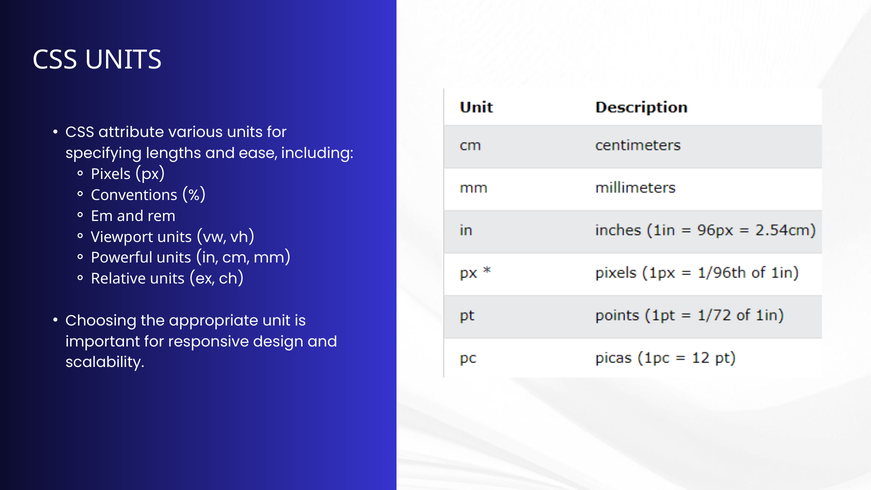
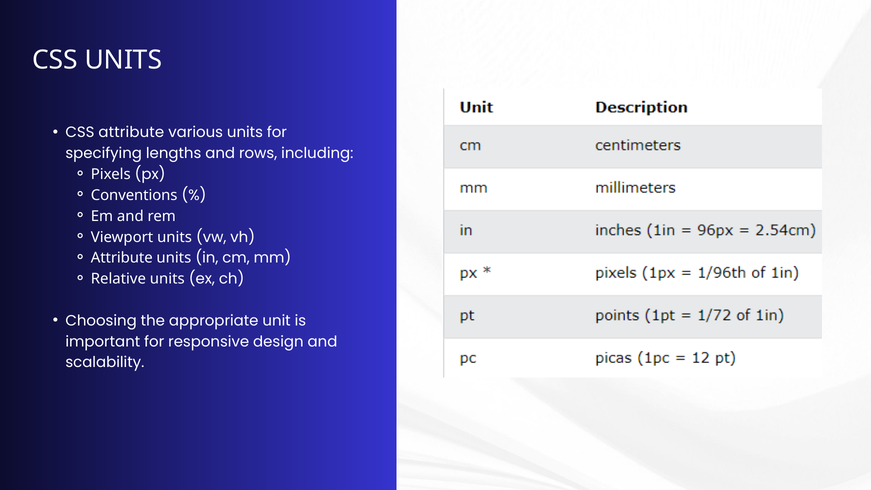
ease: ease -> rows (258, 153)
Powerful: Powerful -> Attribute (122, 258)
